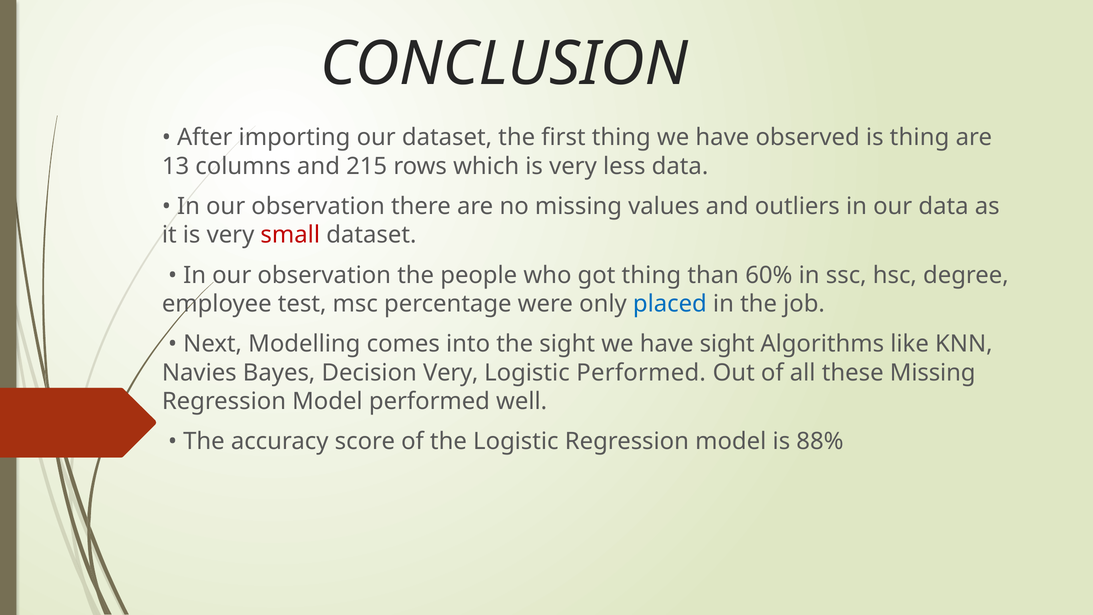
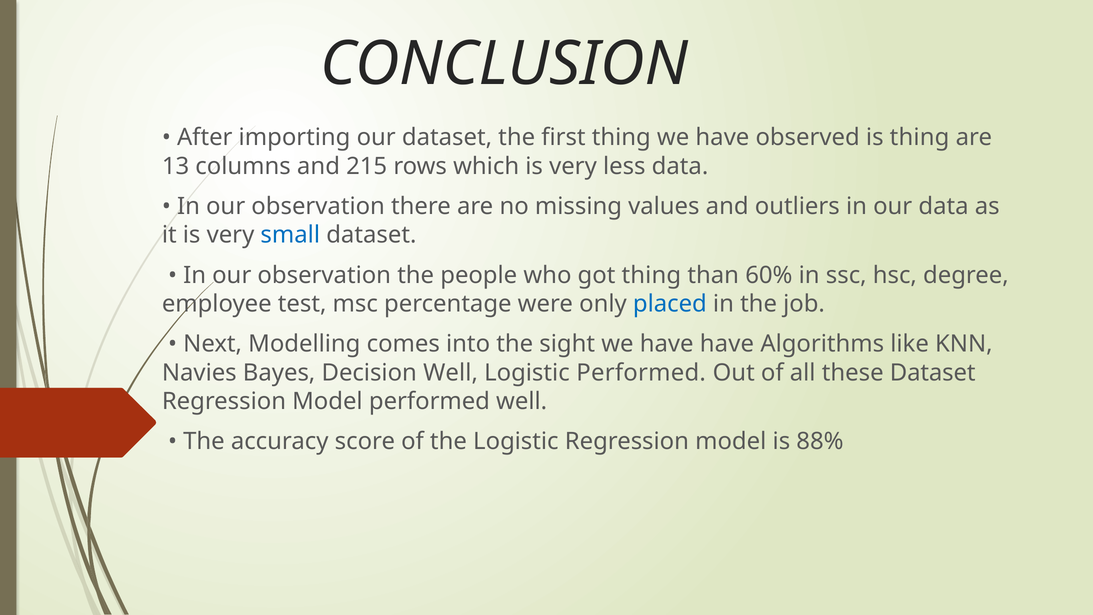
small colour: red -> blue (290, 235)
have sight: sight -> have (727, 344)
Decision Very: Very -> Well (451, 373)
these Missing: Missing -> Dataset (933, 373)
